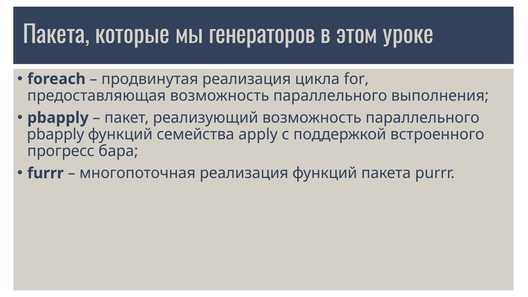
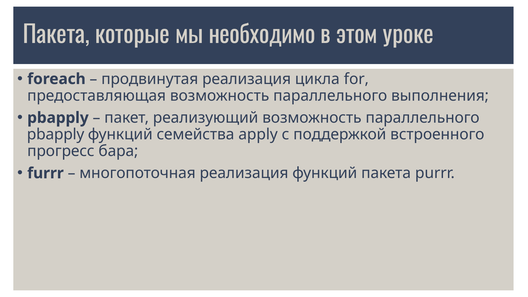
генераторов: генераторов -> необходимо (262, 35)
